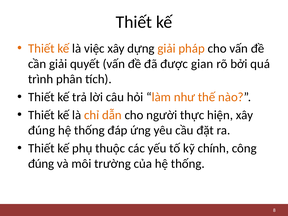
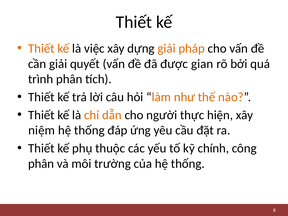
đúng: đúng -> niệm (42, 130)
đúng: đúng -> phân (41, 164)
